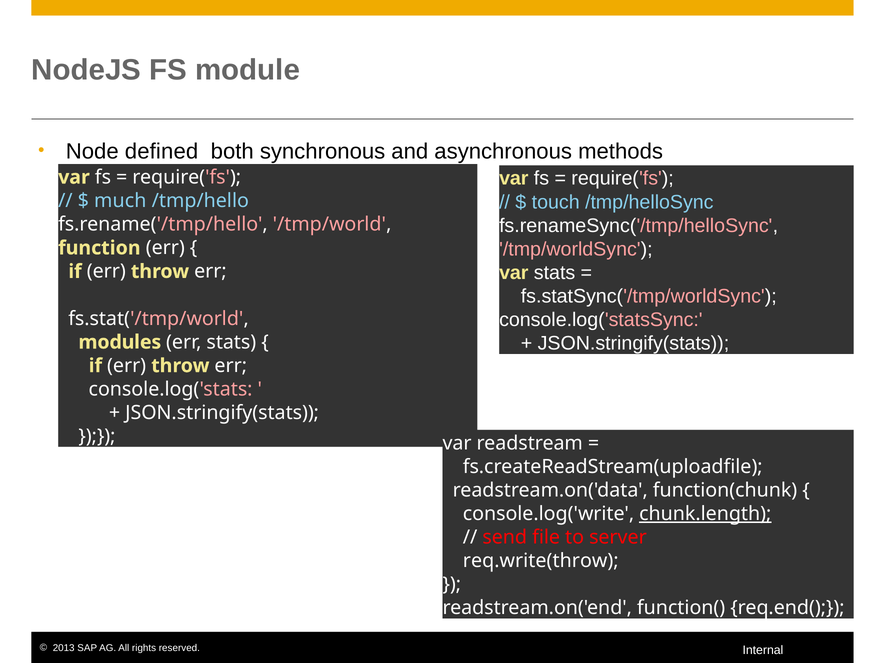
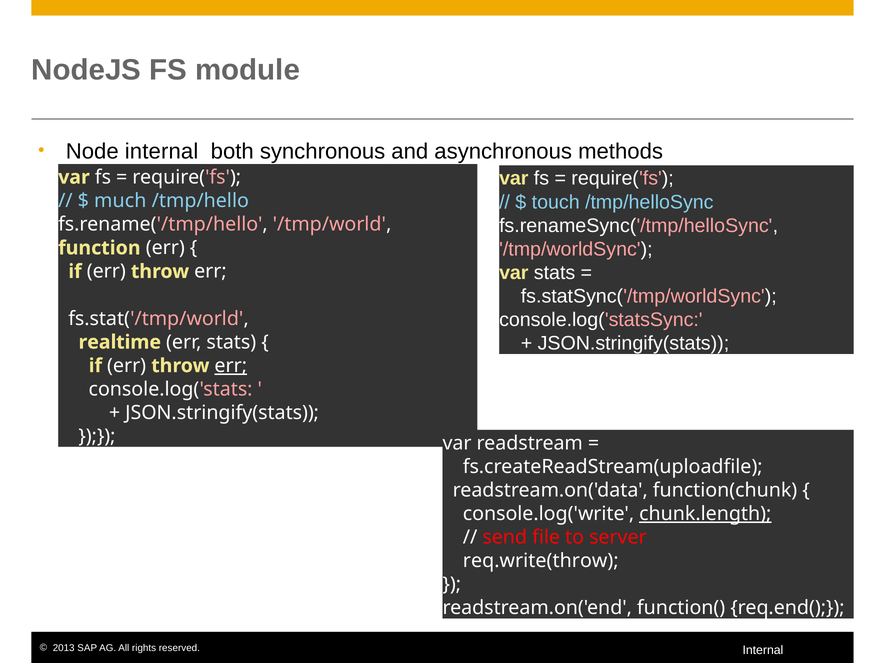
Node defined: defined -> internal (162, 152)
modules: modules -> realtime (120, 343)
err underline: none -> present (231, 366)
